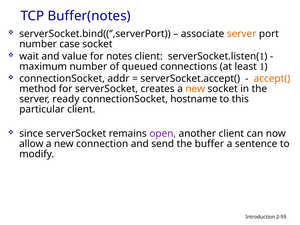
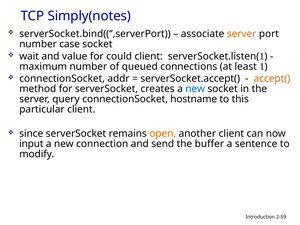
Buffer(notes: Buffer(notes -> Simply(notes (89, 16)
notes: notes -> could (119, 56)
new colour: orange -> blue (195, 89)
ready: ready -> query (66, 99)
open colour: purple -> orange (163, 134)
allow: allow -> input (31, 144)
